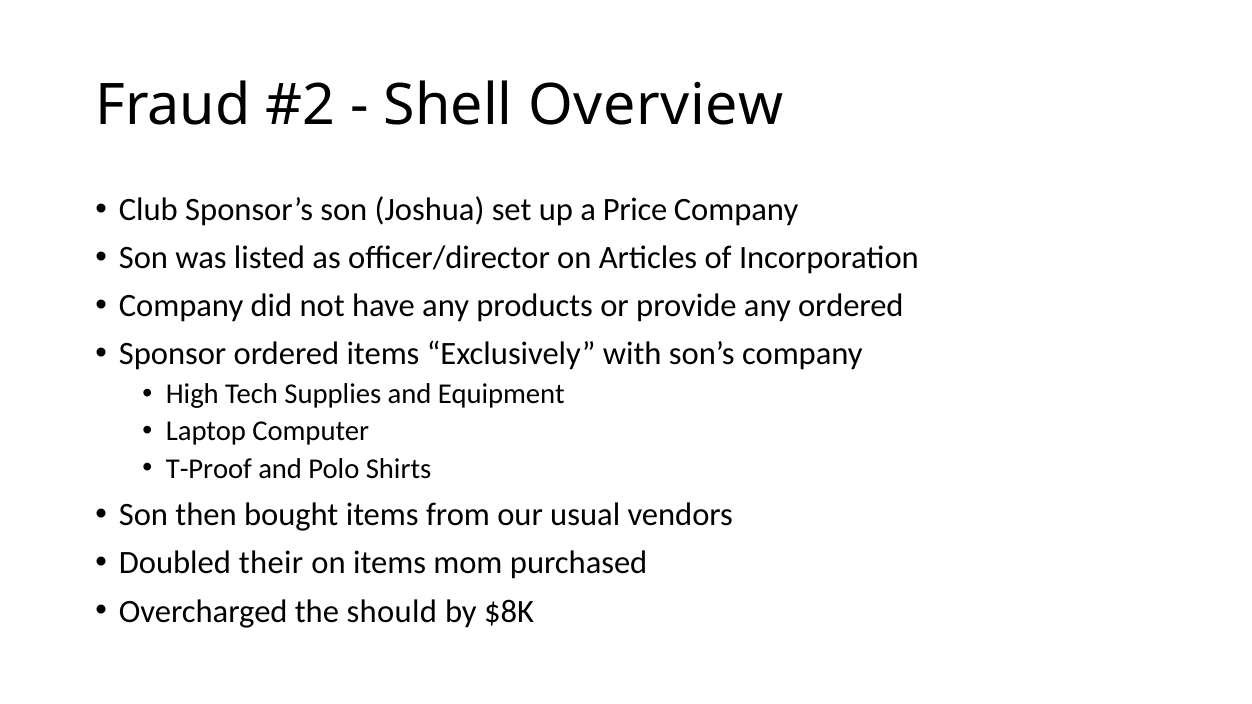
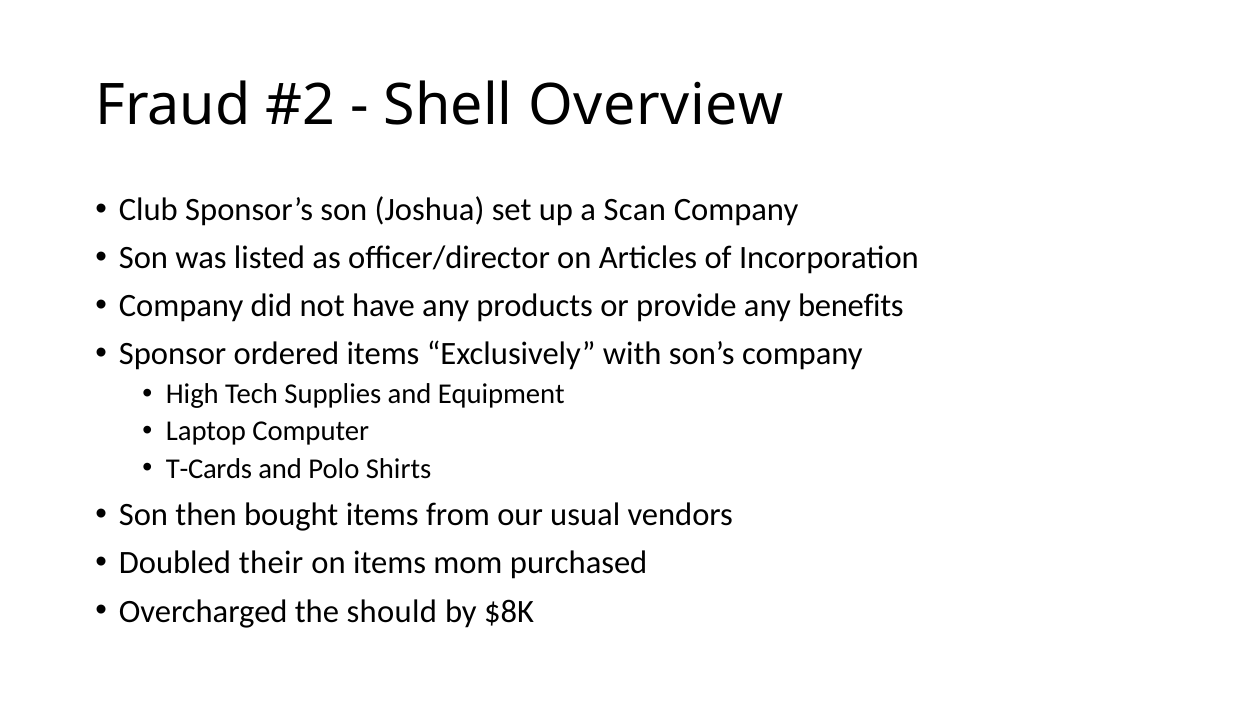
Price: Price -> Scan (635, 210)
any ordered: ordered -> benefits (851, 306)
T-Proof: T-Proof -> T-Cards (209, 469)
